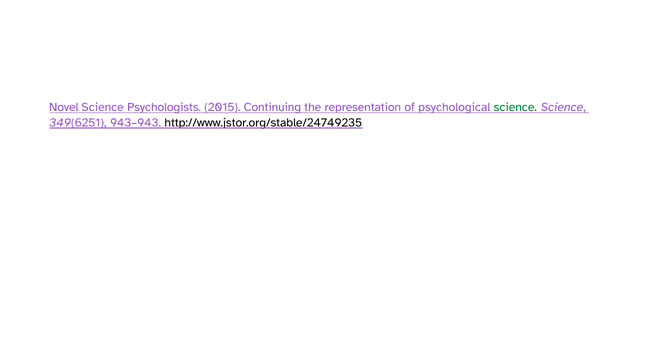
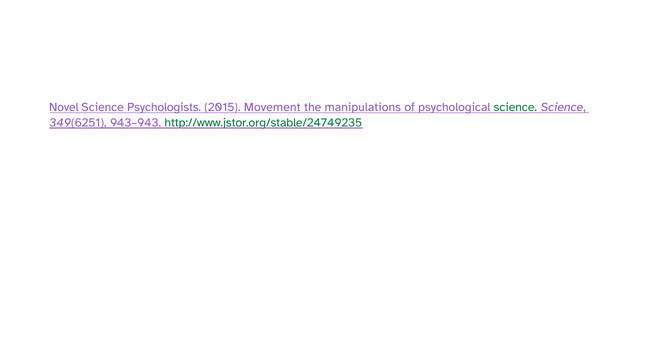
Continuing: Continuing -> Movement (272, 107)
representation: representation -> manipulations (363, 107)
http://www.jstor.org/stable/24749235 colour: black -> green (263, 123)
